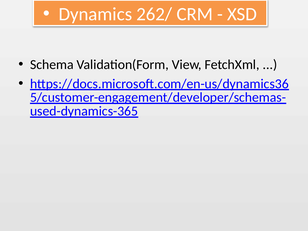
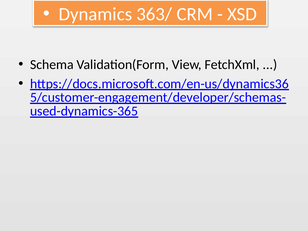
262/: 262/ -> 363/ (154, 14)
